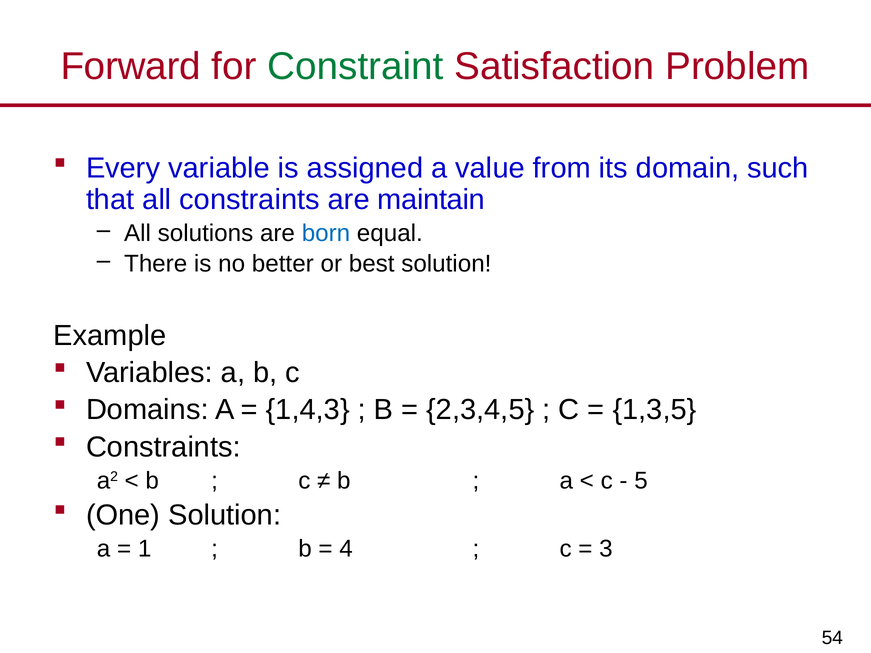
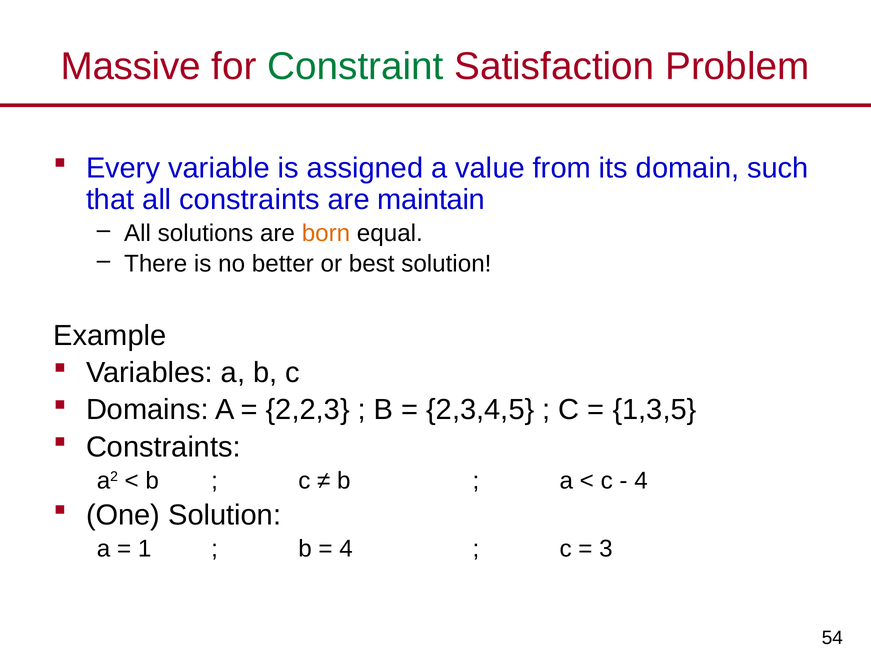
Forward: Forward -> Massive (131, 66)
born colour: blue -> orange (326, 233)
1,4,3: 1,4,3 -> 2,2,3 (308, 410)
5: 5 -> 4 (641, 481)
